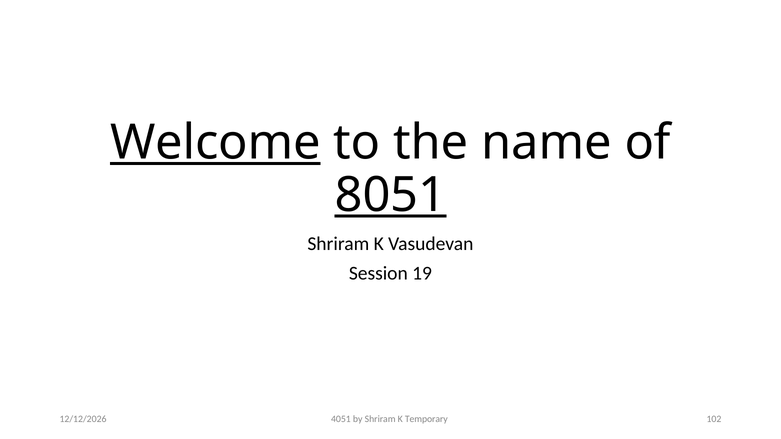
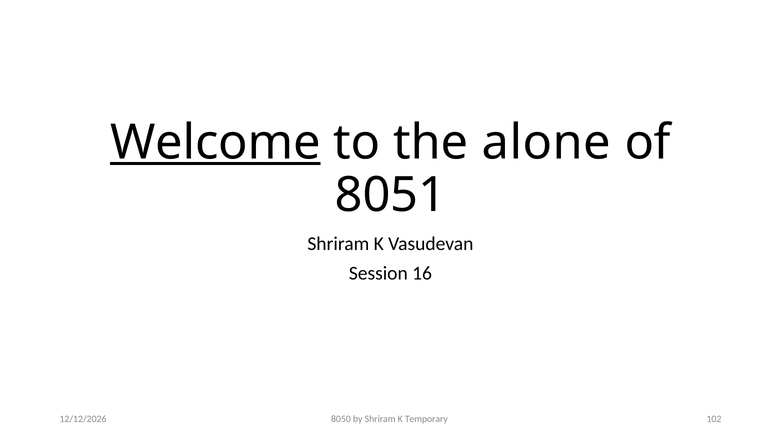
name: name -> alone (546, 143)
8051 underline: present -> none (390, 195)
19: 19 -> 16 (422, 273)
4051: 4051 -> 8050 (341, 419)
